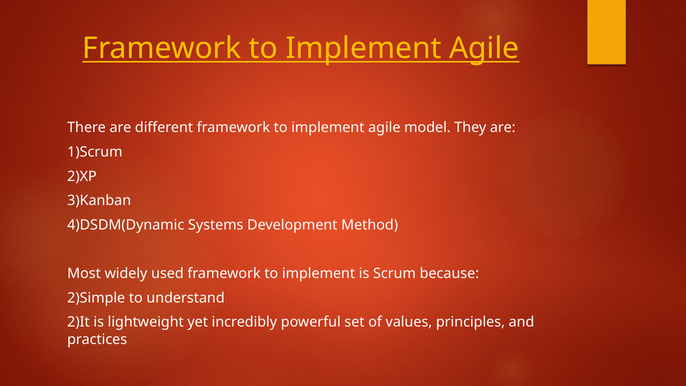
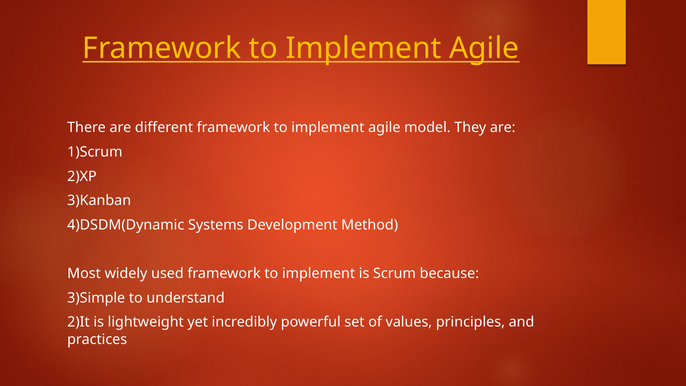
2)Simple: 2)Simple -> 3)Simple (96, 298)
